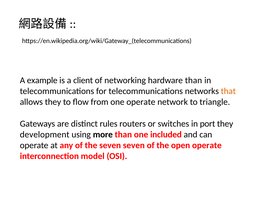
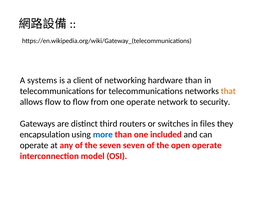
example: example -> systems (42, 80)
allows they: they -> flow (53, 102)
triangle: triangle -> security (215, 102)
rules: rules -> third (109, 123)
port: port -> files (207, 123)
development: development -> encapsulation (45, 134)
more colour: black -> blue (103, 134)
